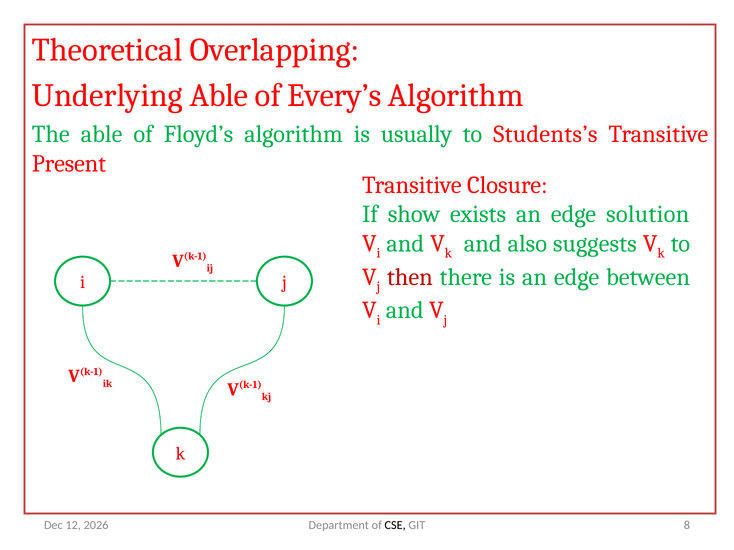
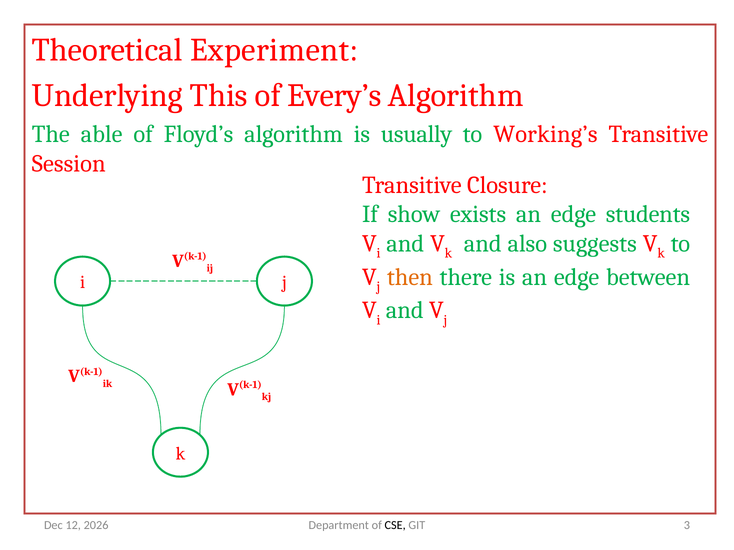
Overlapping: Overlapping -> Experiment (274, 50)
Underlying Able: Able -> This (219, 96)
Students’s: Students’s -> Working’s (545, 134)
Present: Present -> Session (69, 164)
solution: solution -> students (648, 214)
then colour: red -> orange (410, 277)
8: 8 -> 3 (687, 526)
